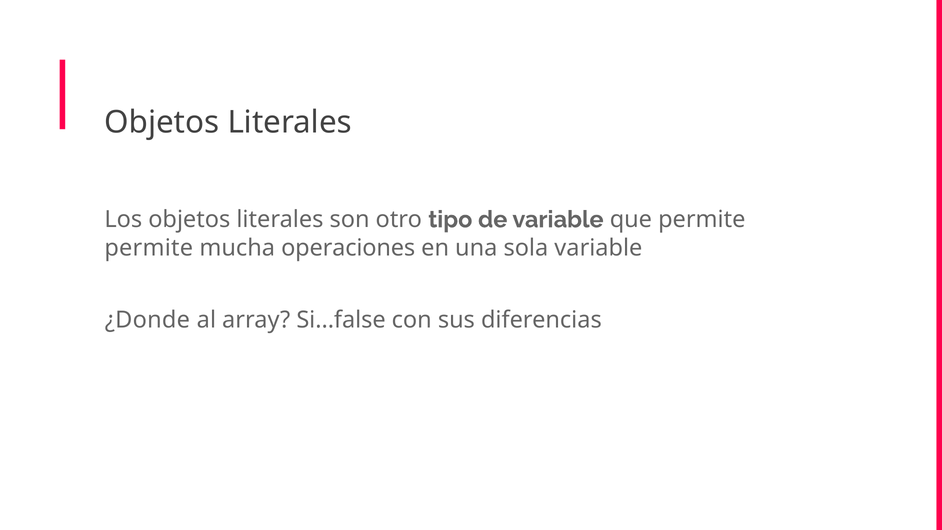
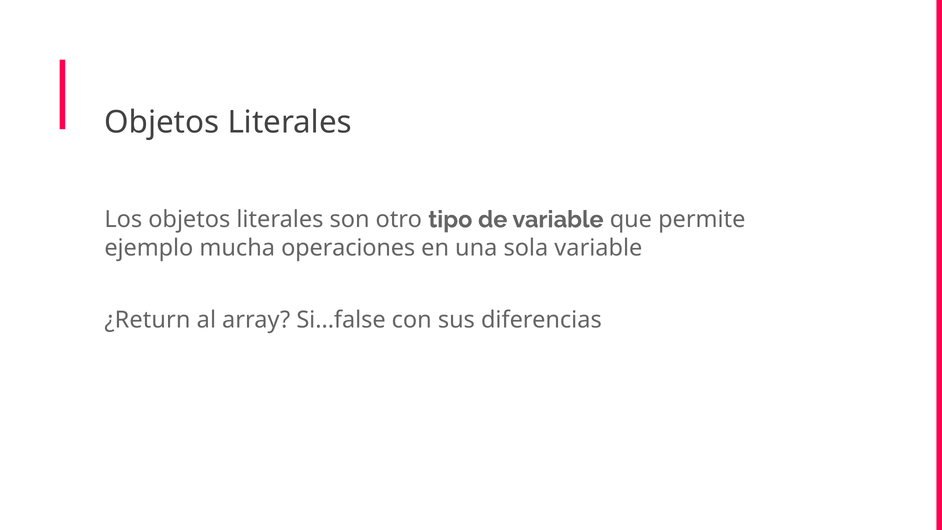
permite: permite -> ejemplo (149, 248)
¿Donde: ¿Donde -> ¿Return (147, 320)
